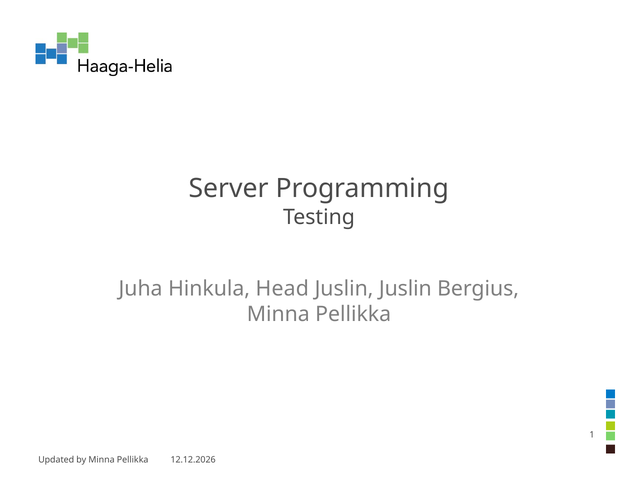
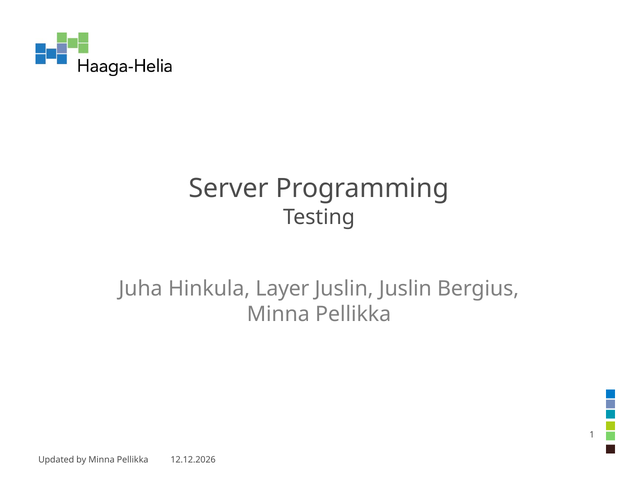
Head: Head -> Layer (282, 289)
